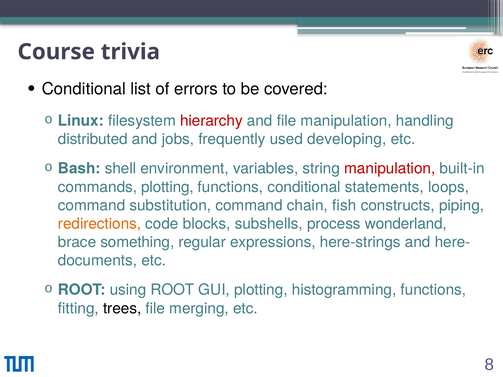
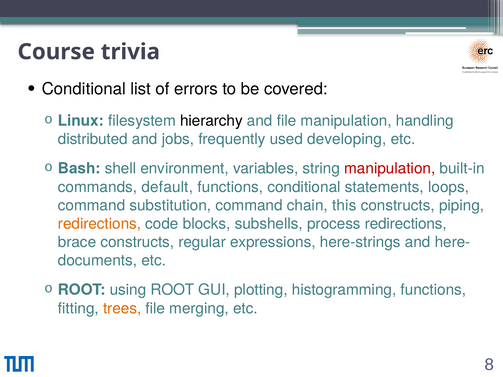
hierarchy colour: red -> black (211, 121)
commands plotting: plotting -> default (167, 187)
fish: fish -> this (344, 205)
process wonderland: wonderland -> redirections (406, 224)
brace something: something -> constructs (137, 242)
trees colour: black -> orange (122, 309)
